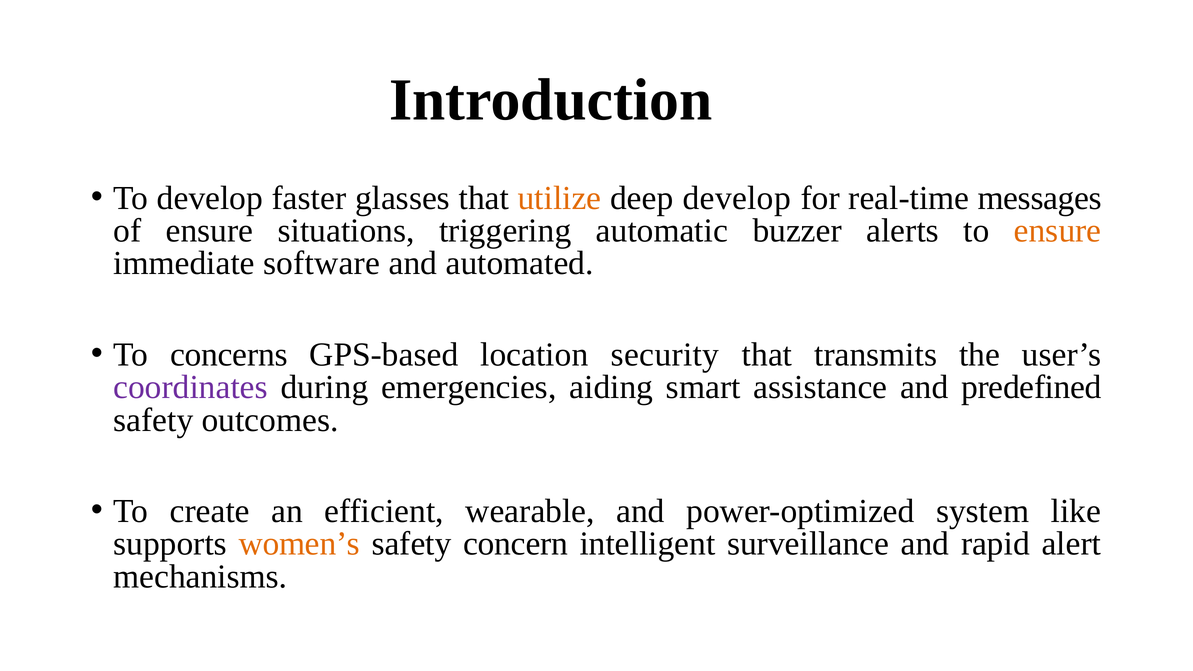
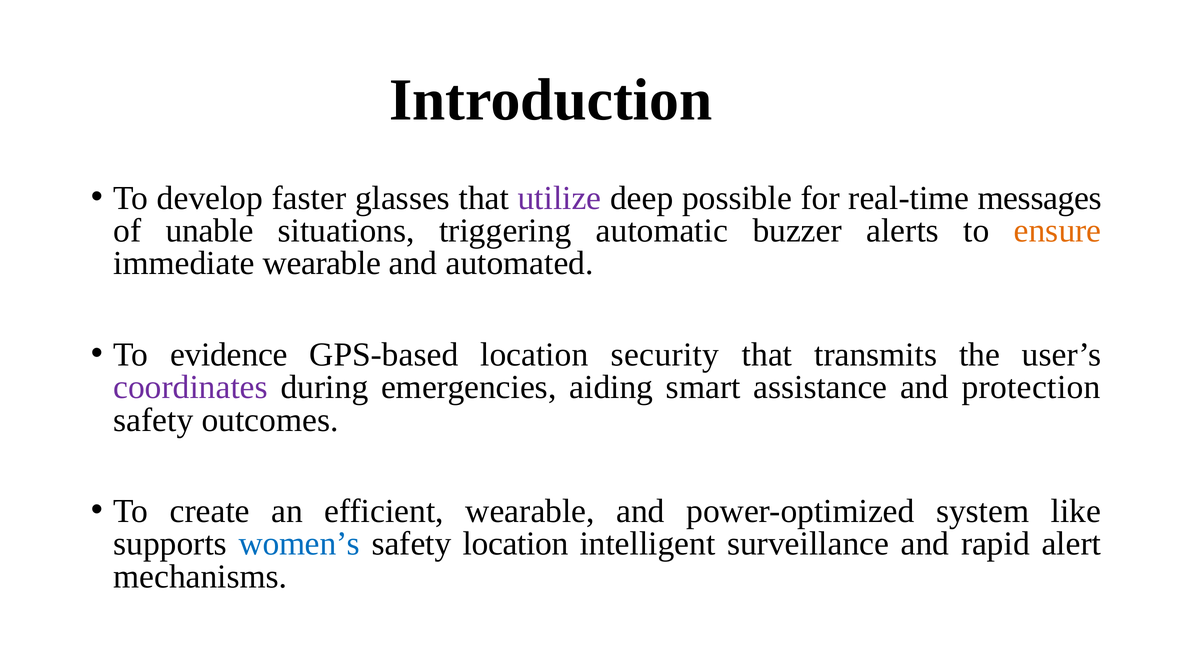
utilize colour: orange -> purple (560, 198)
deep develop: develop -> possible (737, 198)
of ensure: ensure -> unable (210, 231)
immediate software: software -> wearable (322, 263)
concerns: concerns -> evidence (229, 355)
predefined: predefined -> protection (1031, 387)
women’s colour: orange -> blue (299, 544)
safety concern: concern -> location (516, 544)
